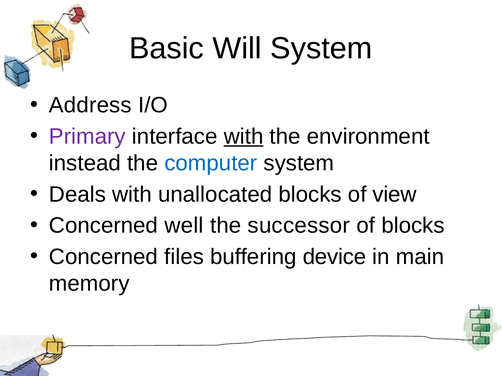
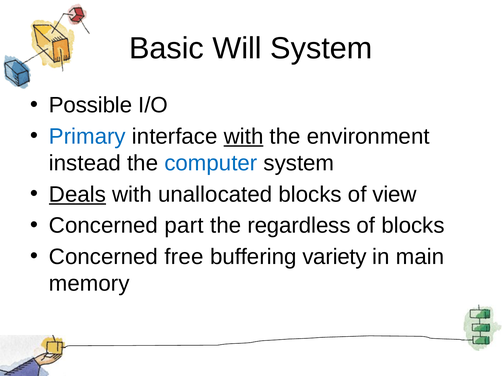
Address: Address -> Possible (91, 105)
Primary colour: purple -> blue (87, 137)
Deals underline: none -> present (77, 195)
well: well -> part (184, 226)
successor: successor -> regardless (299, 226)
files: files -> free (184, 257)
device: device -> variety (335, 257)
